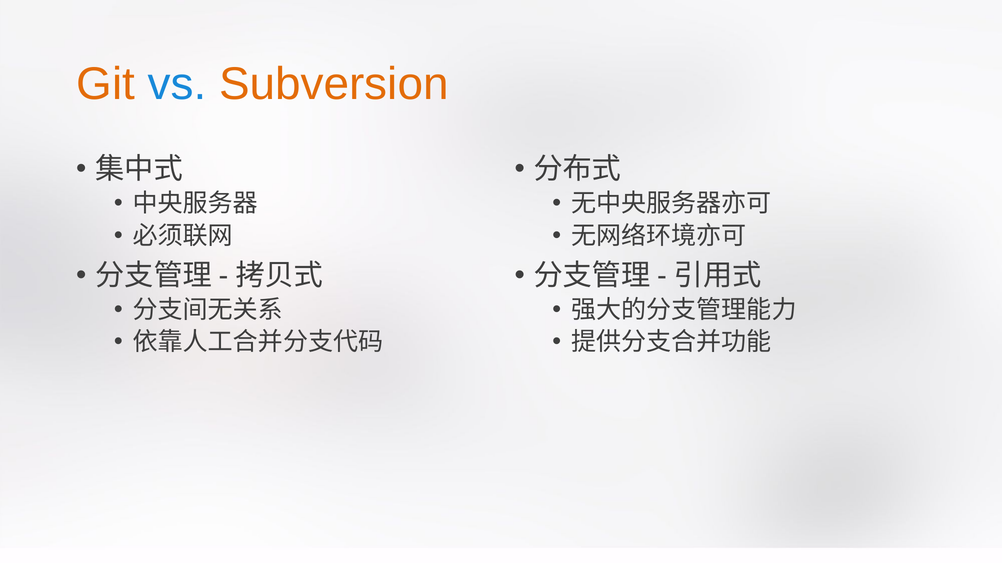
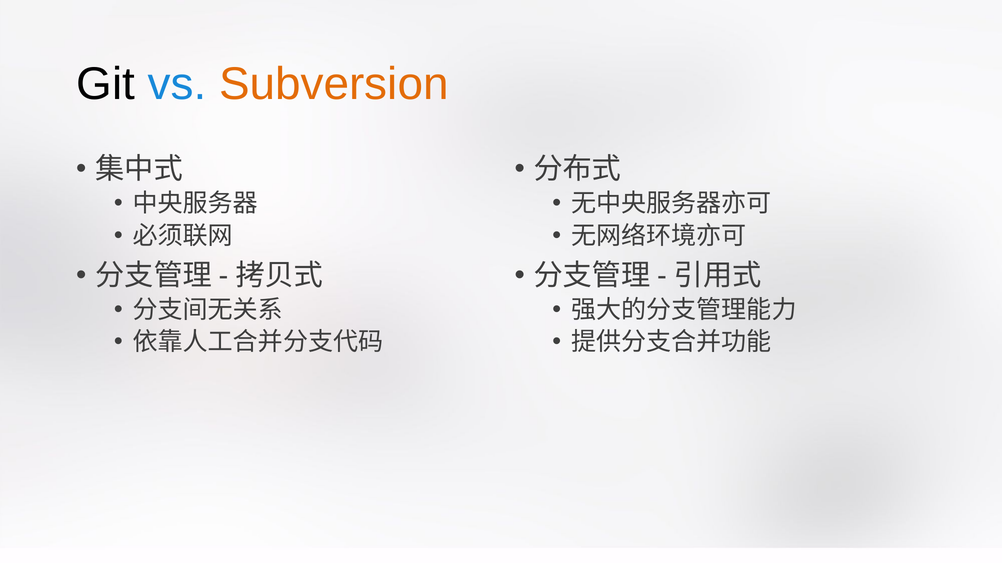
Git colour: orange -> black (106, 84)
